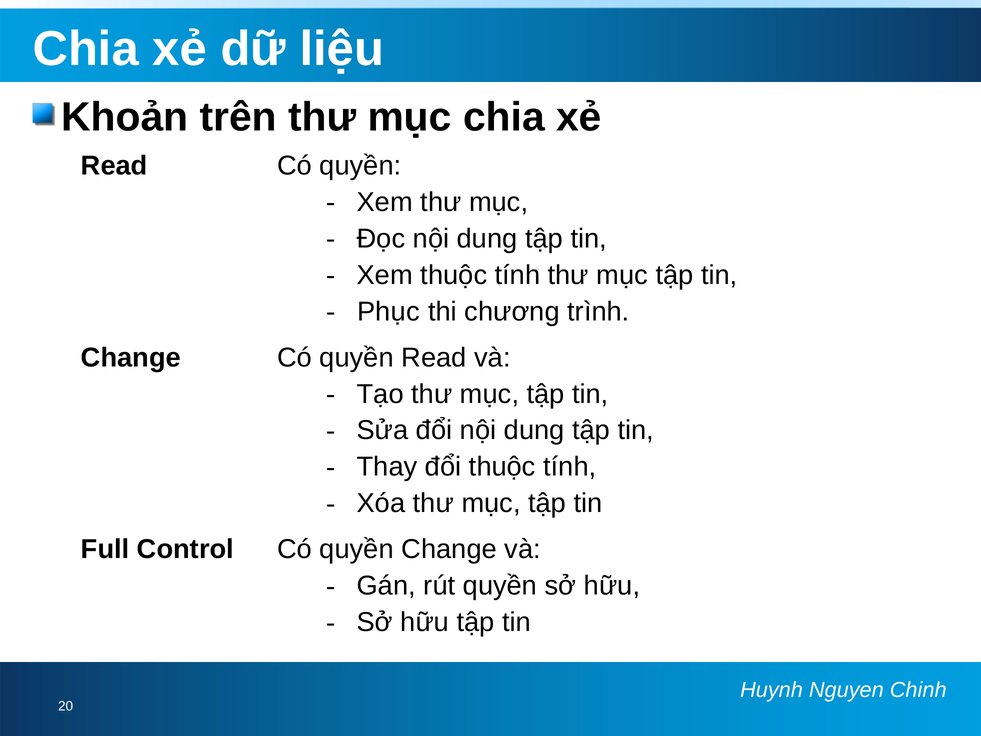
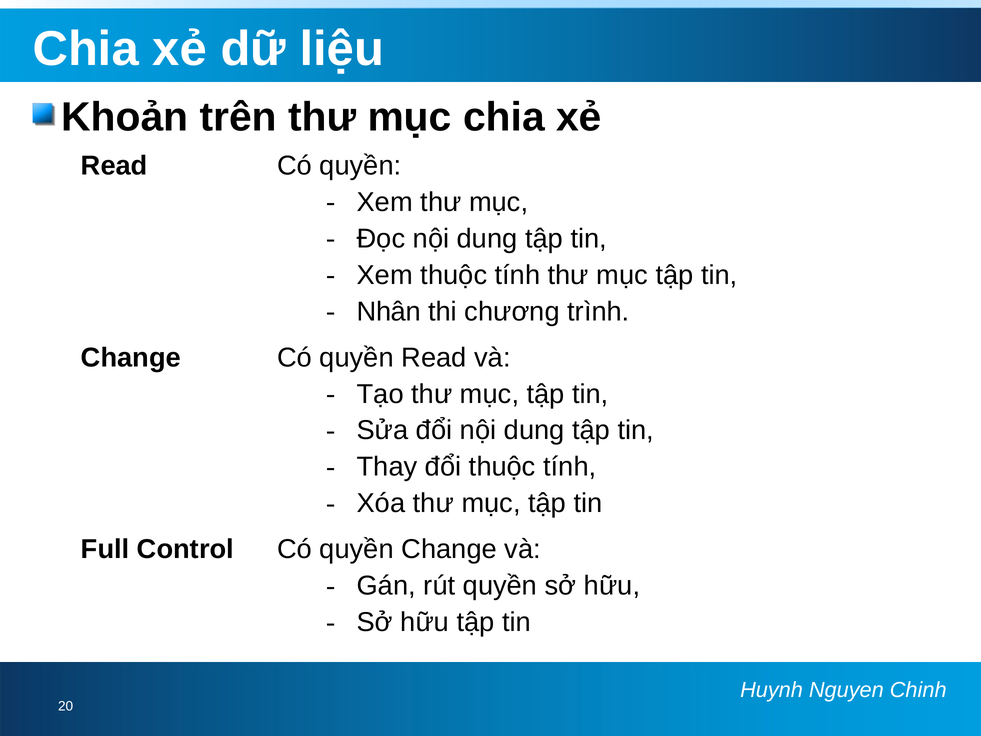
Phục: Phục -> Nhân (389, 311)
